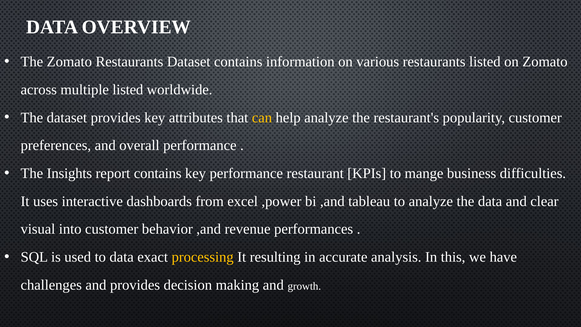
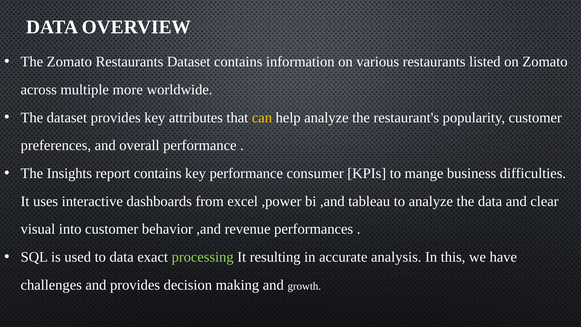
multiple listed: listed -> more (128, 90)
restaurant: restaurant -> consumer (315, 173)
processing colour: yellow -> light green (203, 257)
